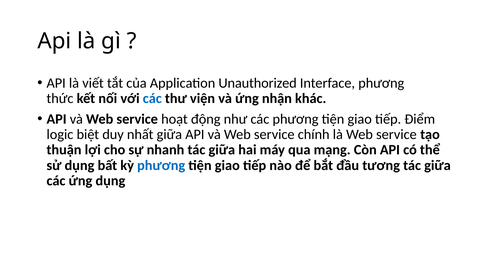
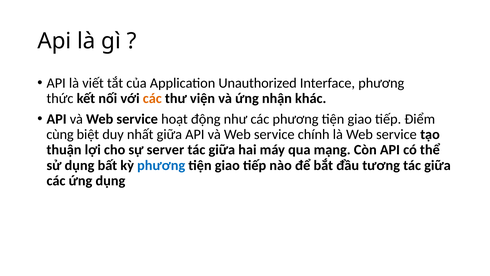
các colour: blue -> orange (152, 98)
logic: logic -> cùng (60, 134)
nhanh: nhanh -> server (165, 150)
